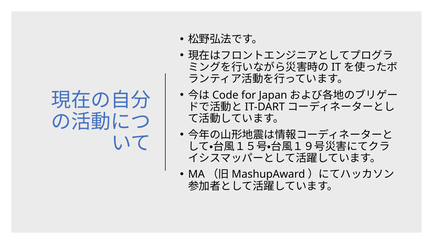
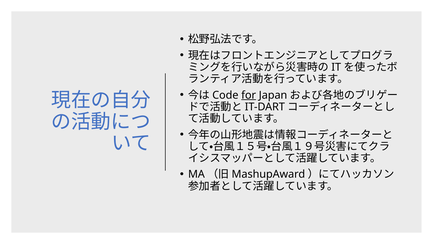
for underline: none -> present (249, 95)
